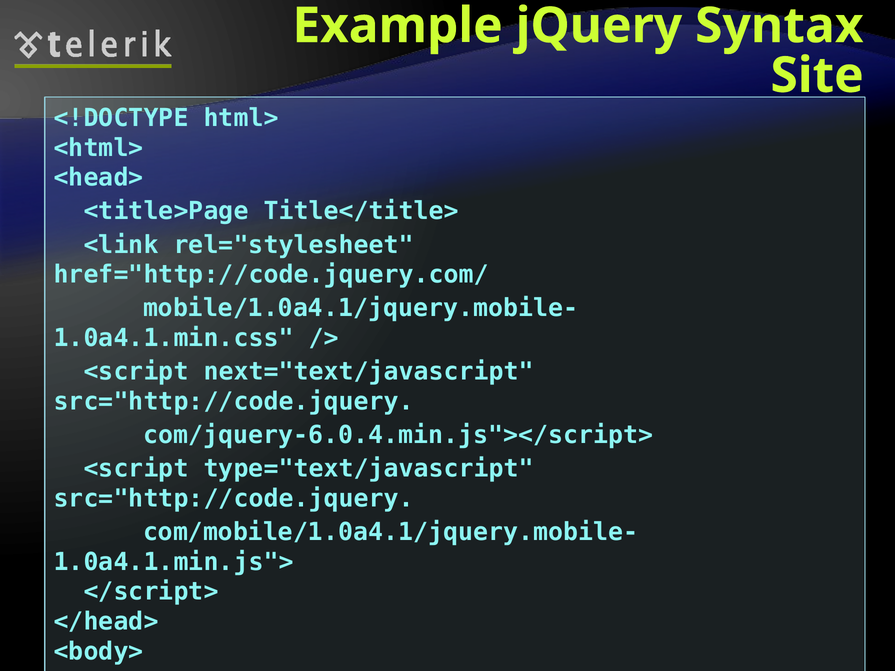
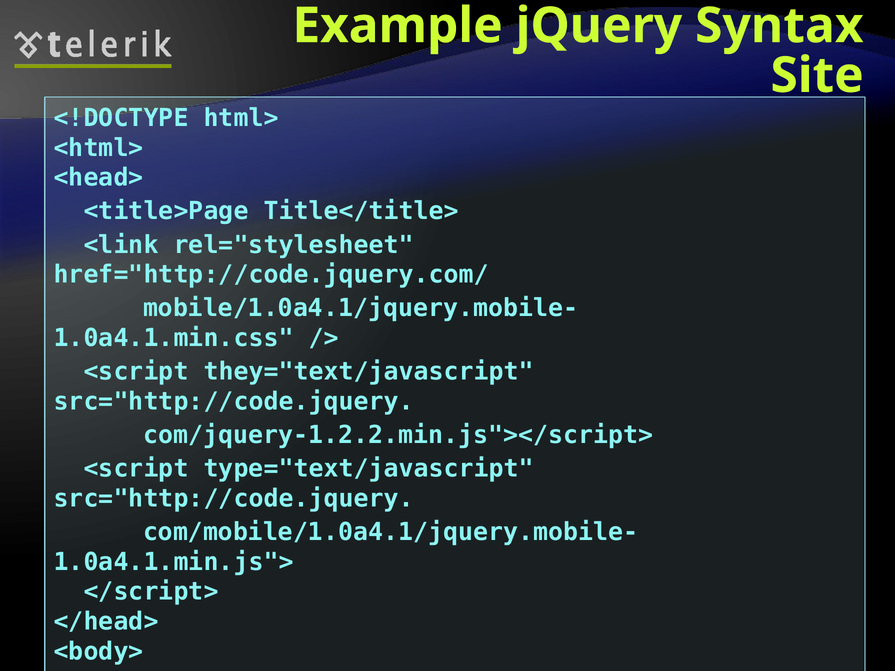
next="text/javascript: next="text/javascript -> they="text/javascript (369, 372)
com/jquery-6.0.4.min.js"></script>: com/jquery-6.0.4.min.js"></script> -> com/jquery-1.2.2.min.js"></script> (398, 435)
